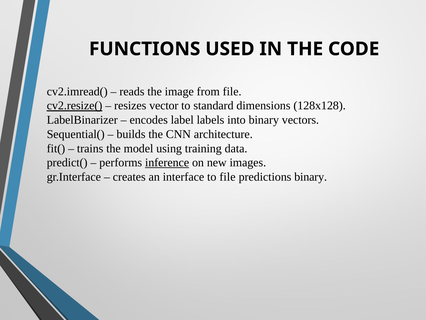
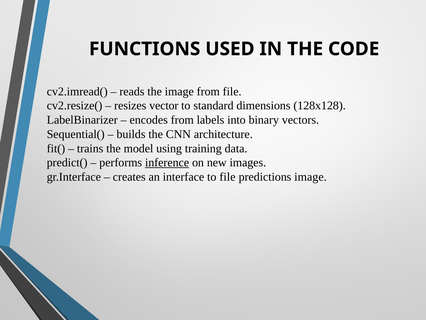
cv2.resize( underline: present -> none (75, 106)
encodes label: label -> from (182, 120)
predictions binary: binary -> image (311, 177)
